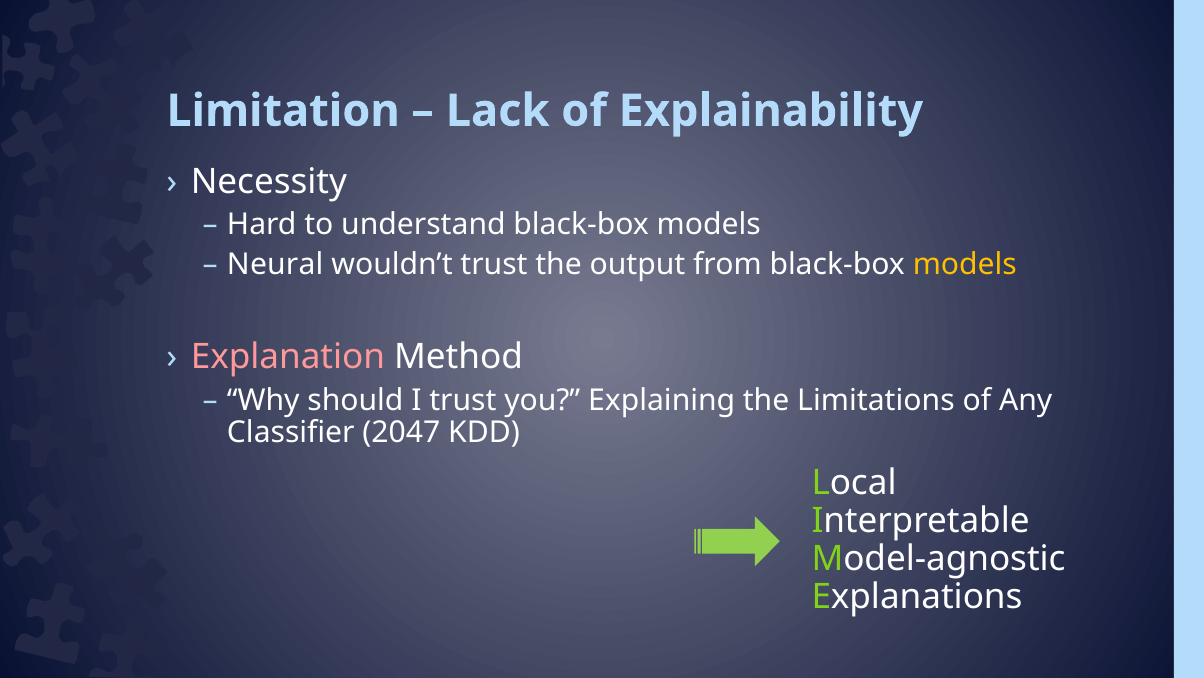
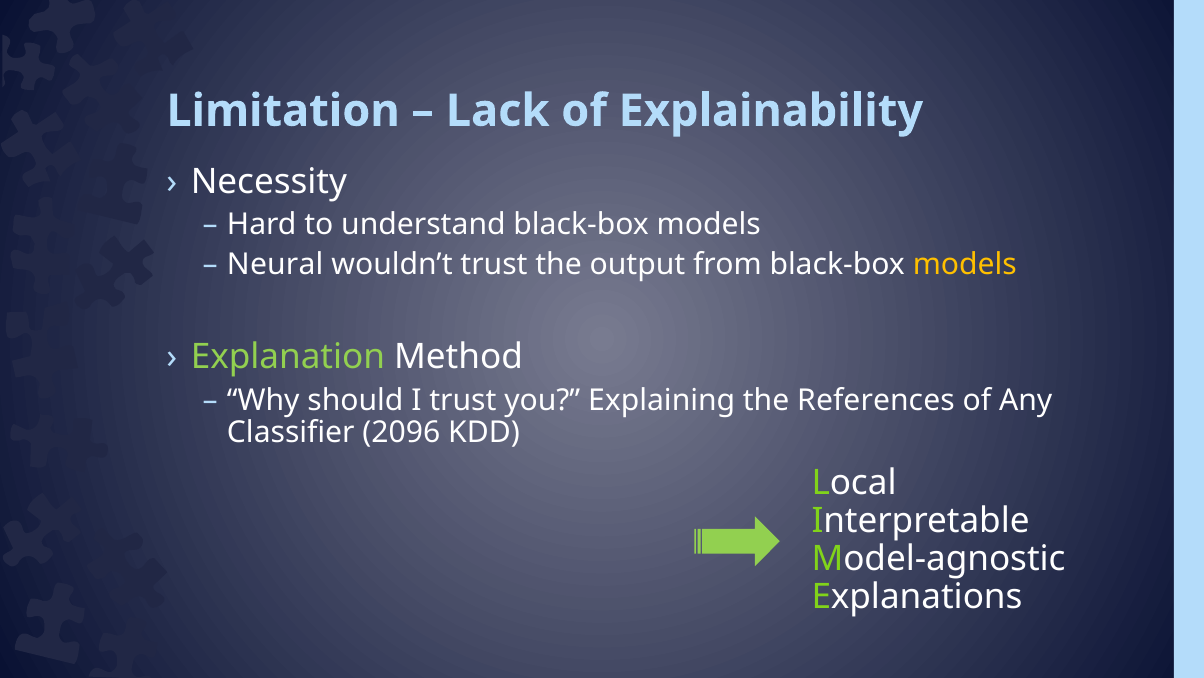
Explanation colour: pink -> light green (288, 357)
Limitations: Limitations -> References (876, 400)
2047: 2047 -> 2096 (401, 432)
